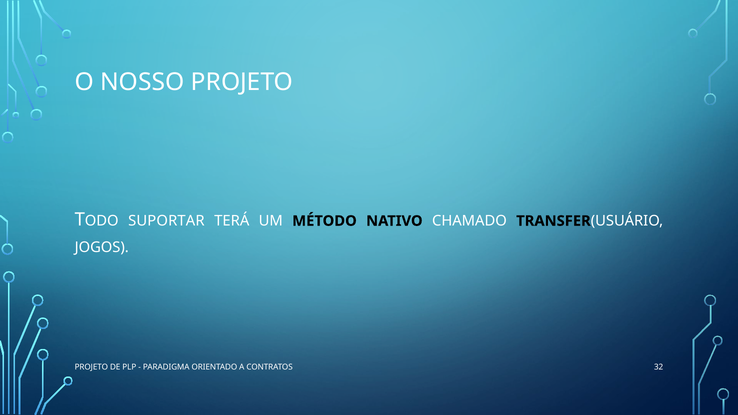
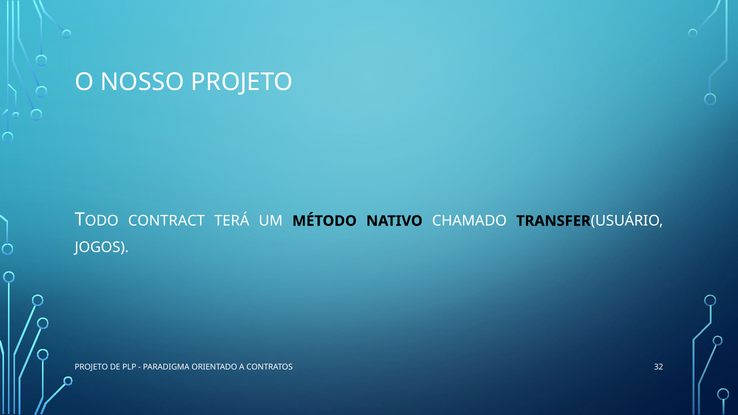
SUPORTAR: SUPORTAR -> CONTRACT (166, 221)
